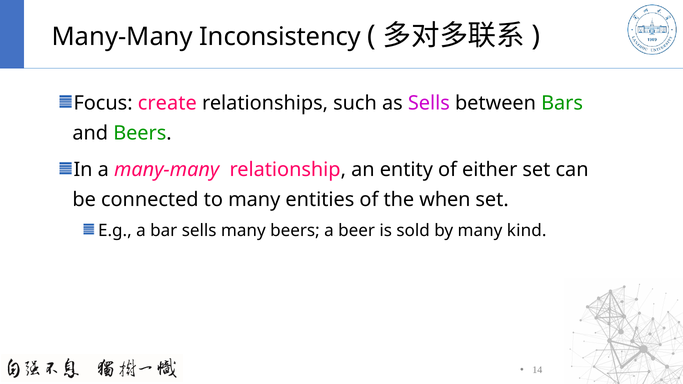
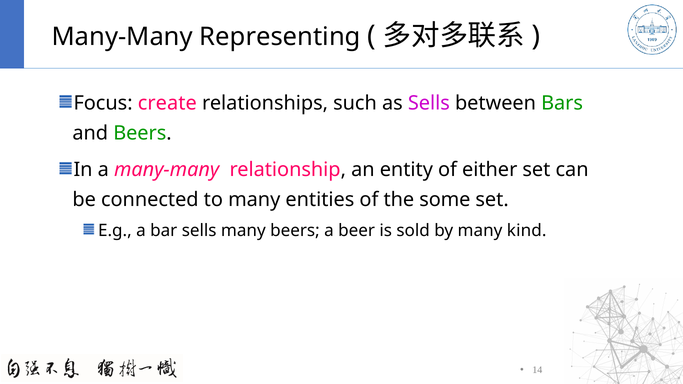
Inconsistency: Inconsistency -> Representing (280, 37)
when: when -> some (445, 200)
